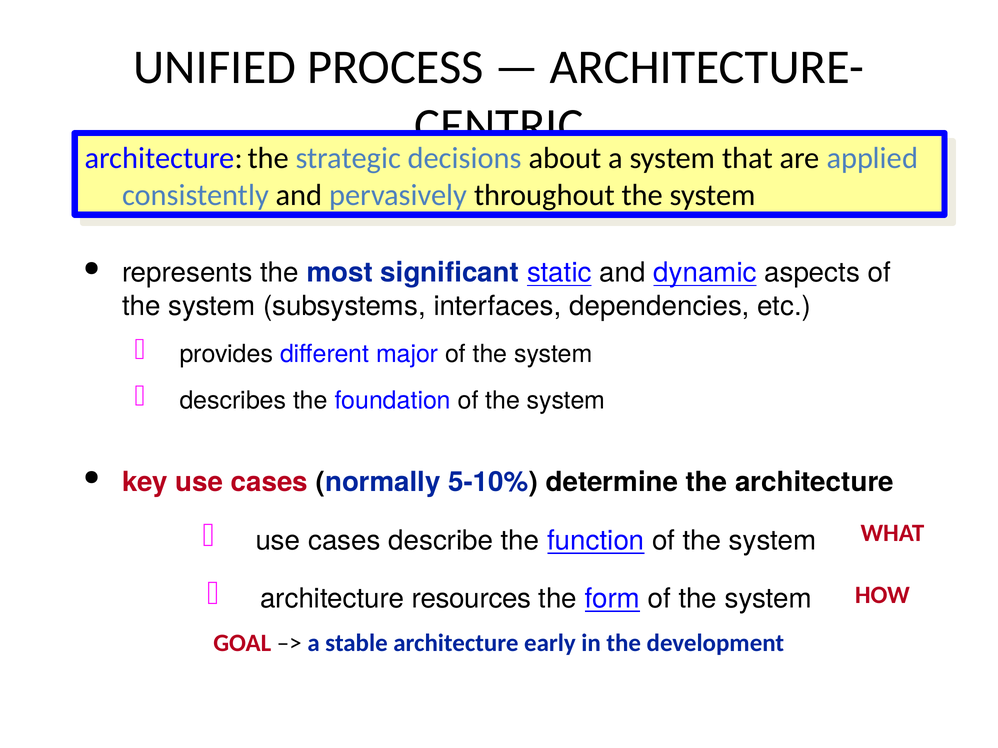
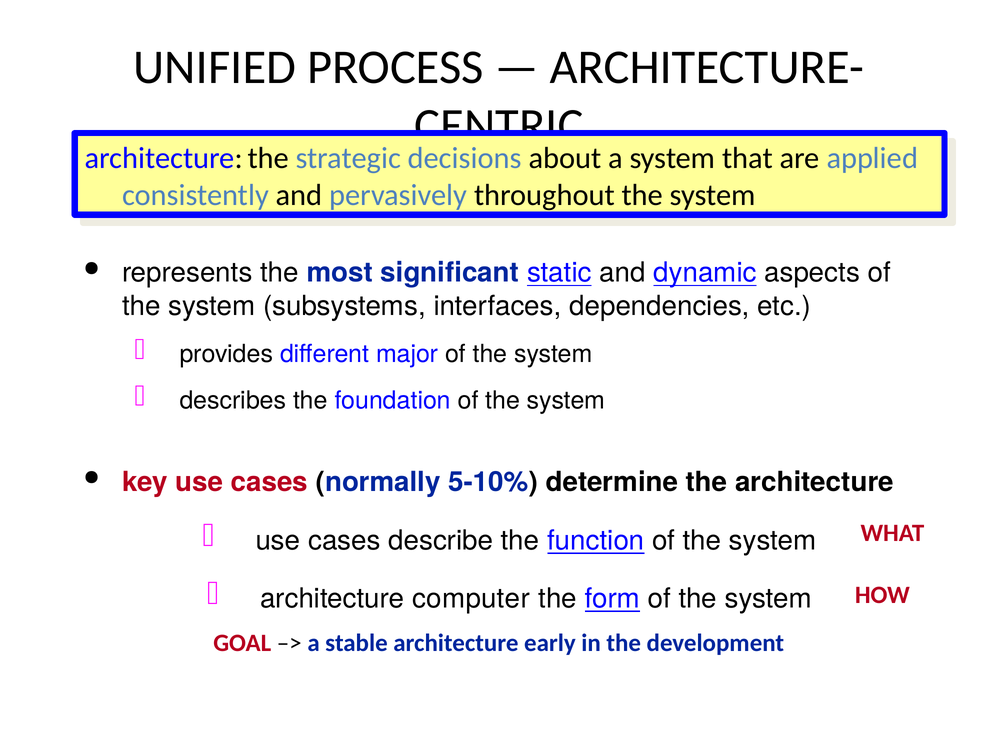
resources: resources -> computer (471, 599)
